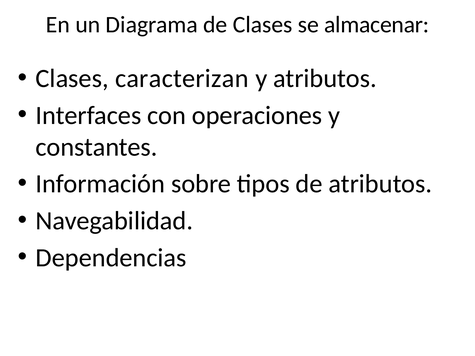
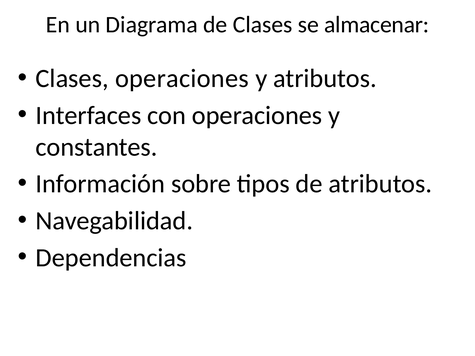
Clases caracterizan: caracterizan -> operaciones (182, 78)
